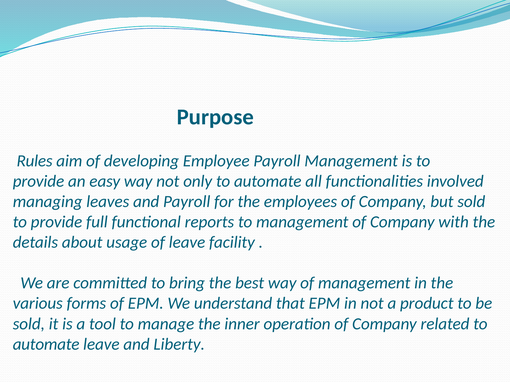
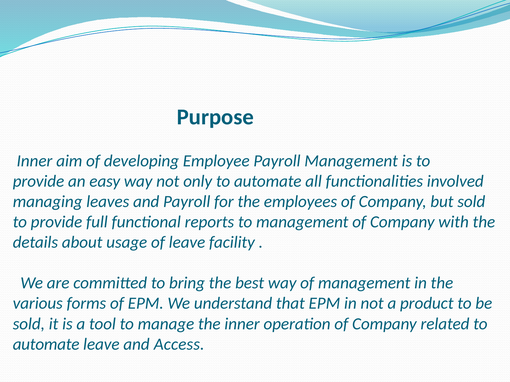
Rules: Rules -> Inner (34, 161)
Liberty: Liberty -> Access (179, 345)
